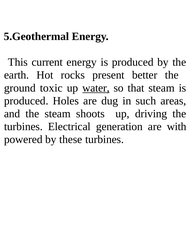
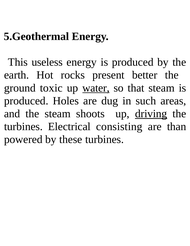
current: current -> useless (47, 62)
driving underline: none -> present (151, 114)
generation: generation -> consisting (119, 126)
with: with -> than (177, 126)
